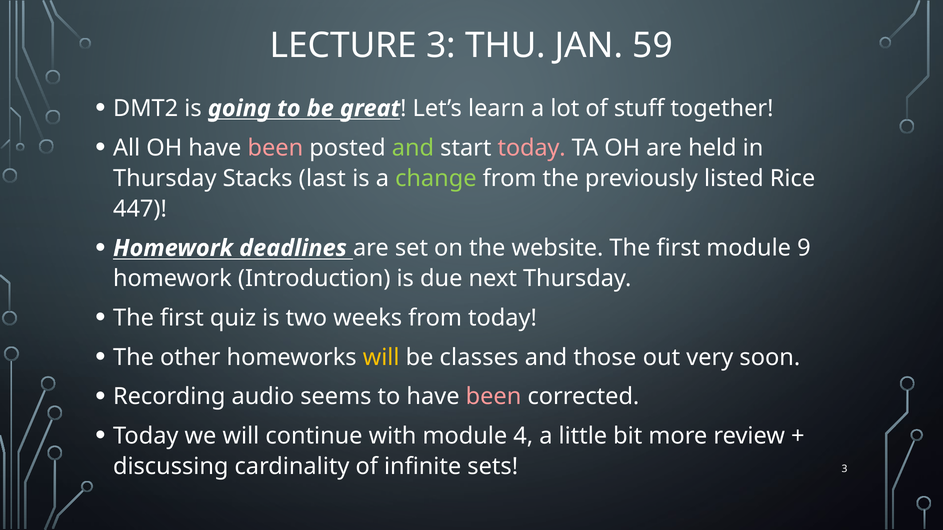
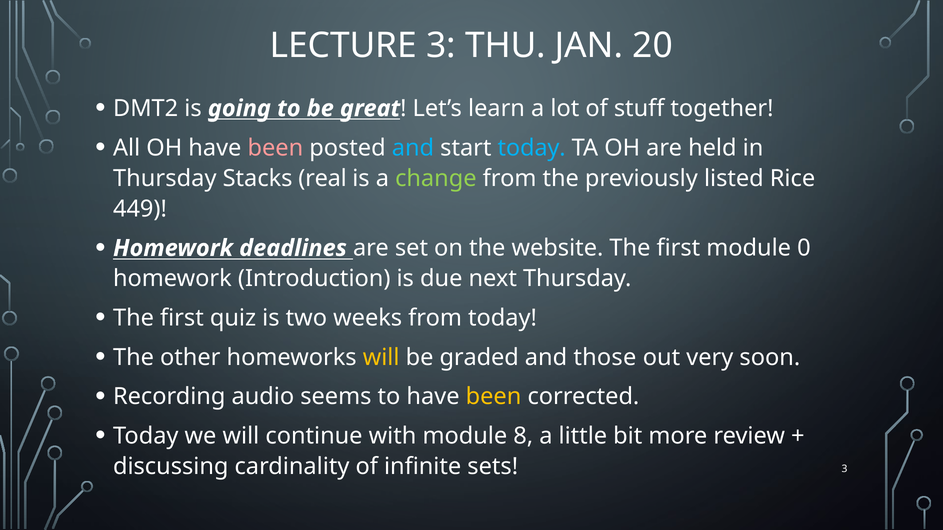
59: 59 -> 20 (653, 46)
and colour: light green -> light blue (413, 148)
today colour: pink -> light blue (532, 148)
last: last -> real (323, 178)
447: 447 -> 449 (140, 209)
9: 9 -> 0 (804, 248)
classes: classes -> graded (479, 358)
been colour: pink -> yellow (493, 397)
4: 4 -> 8 (523, 436)
